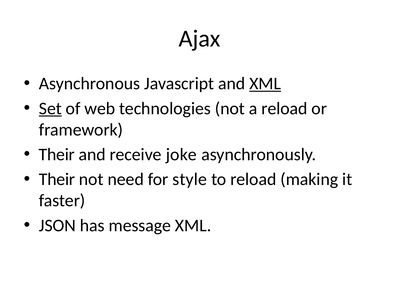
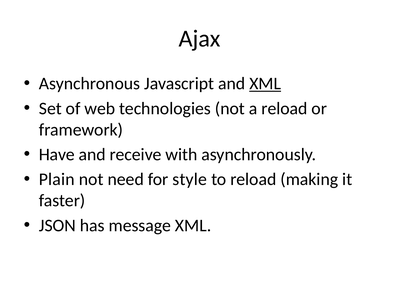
Set underline: present -> none (50, 109)
Their: Their -> Have (57, 155)
joke: joke -> with (181, 155)
Their: Their -> Plain (57, 179)
